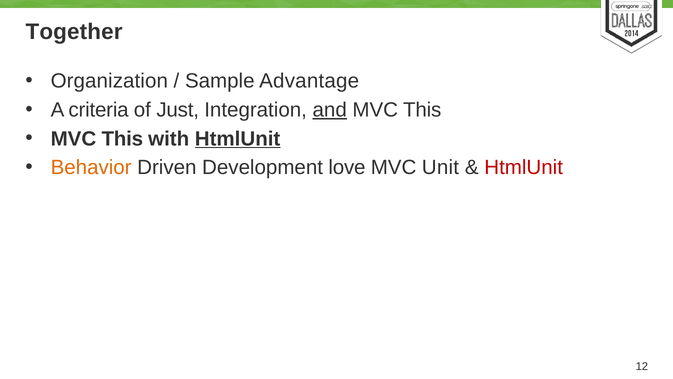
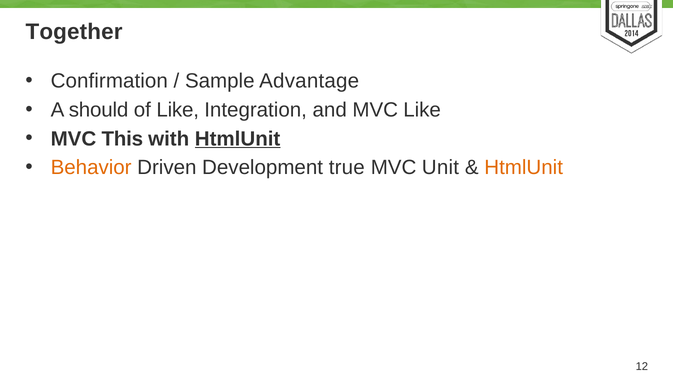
Organization: Organization -> Confirmation (109, 81)
criteria: criteria -> should (99, 110)
of Just: Just -> Like (178, 110)
and underline: present -> none (330, 110)
This: This -> Like (422, 110)
love: love -> true (347, 167)
HtmlUnit colour: red -> orange (524, 167)
